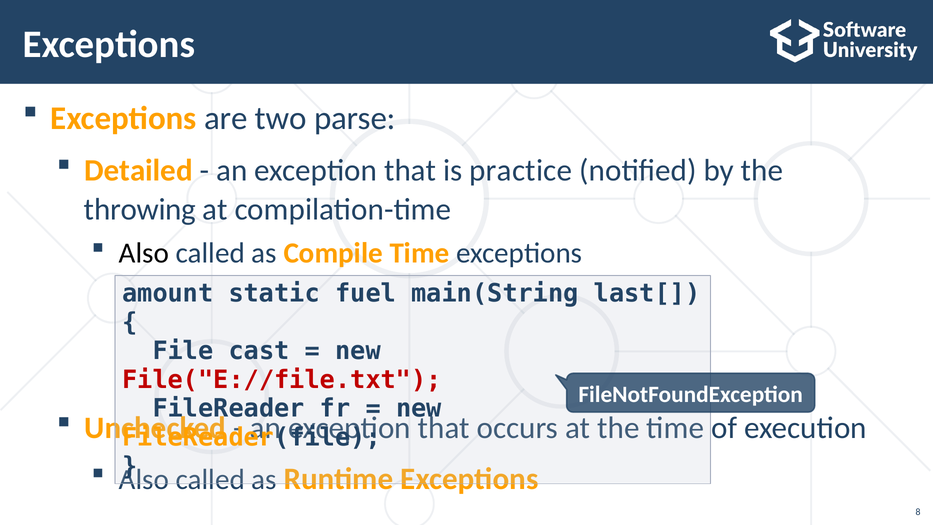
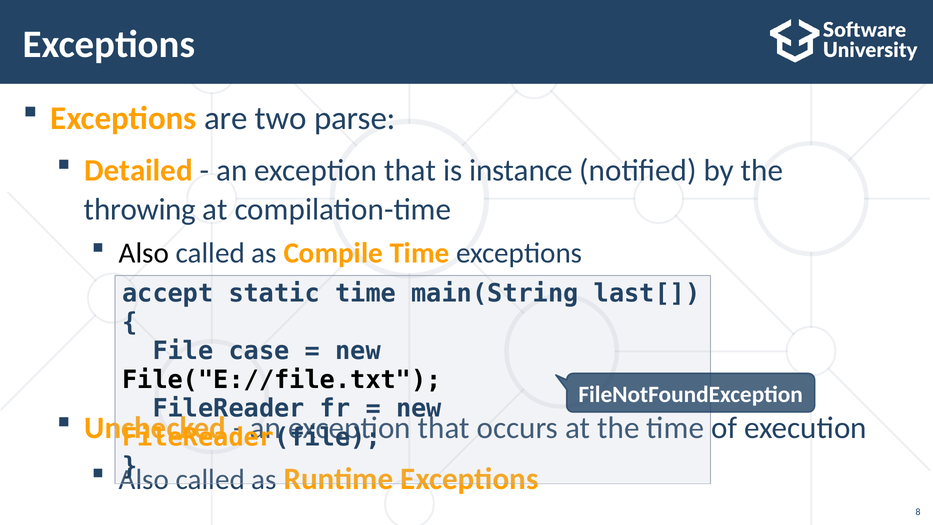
practice: practice -> instance (521, 170)
amount: amount -> accept (168, 293)
static fuel: fuel -> time (366, 293)
cast: cast -> case (259, 351)
File("E://file.txt colour: red -> black (282, 380)
